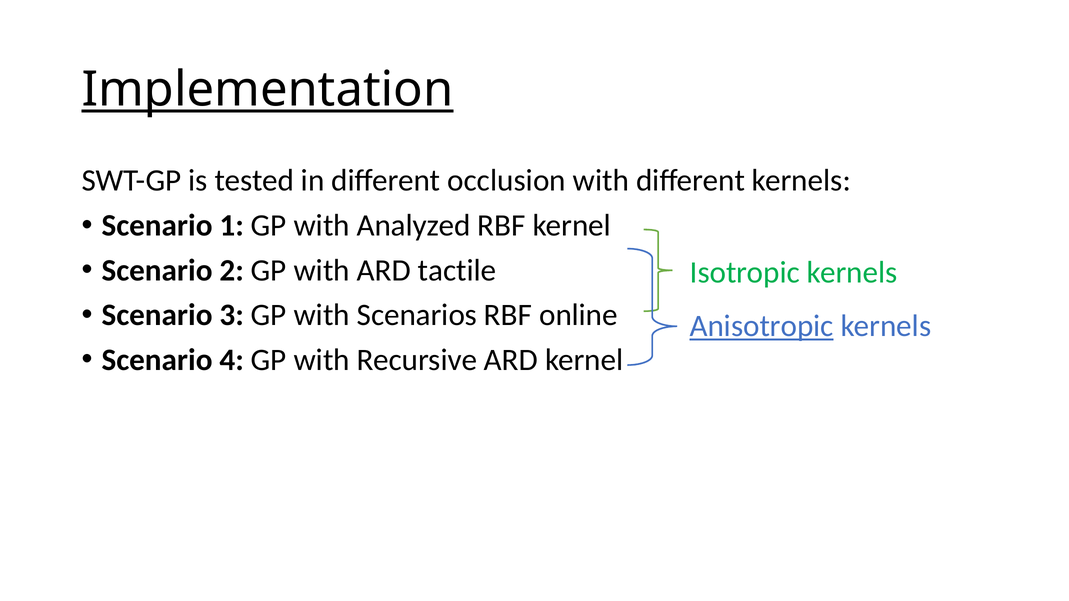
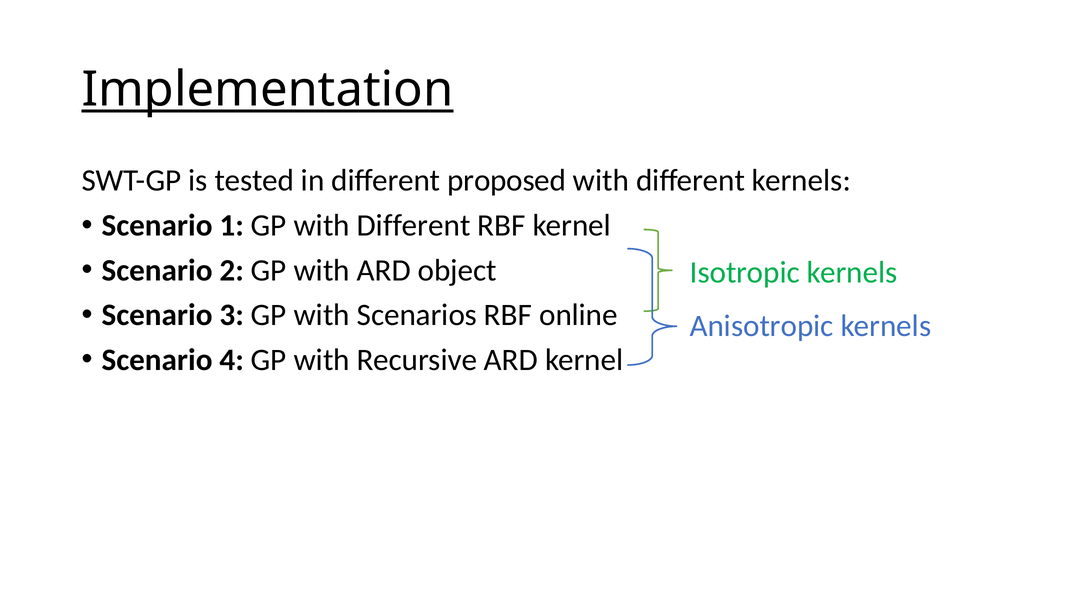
occlusion: occlusion -> proposed (507, 181)
GP with Analyzed: Analyzed -> Different (414, 226)
tactile: tactile -> object (457, 270)
Anisotropic underline: present -> none (762, 326)
